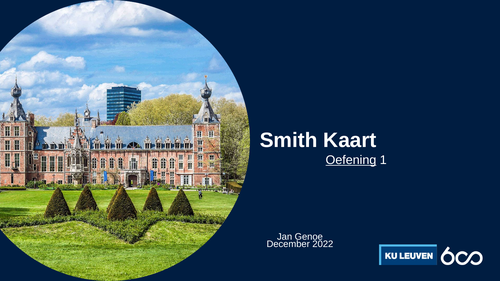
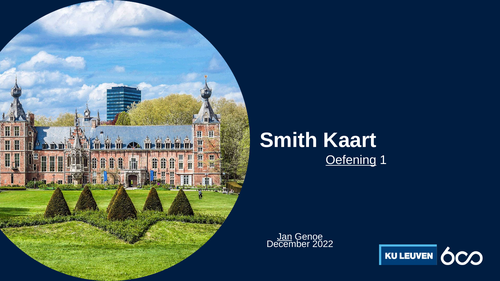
Jan underline: none -> present (285, 237)
